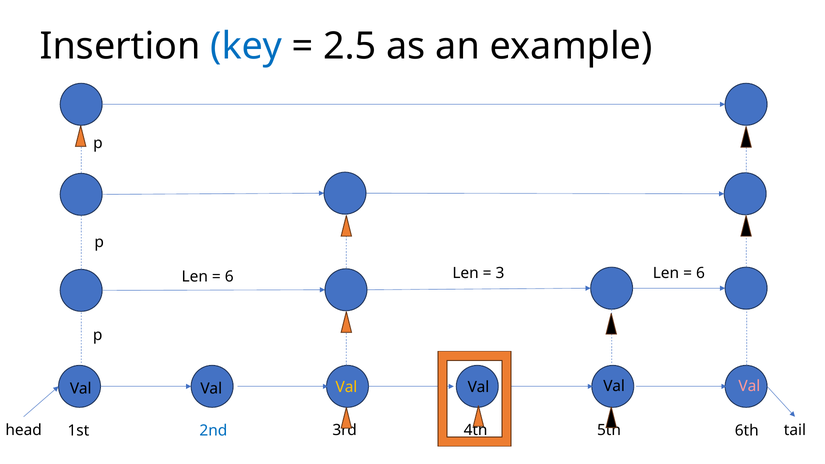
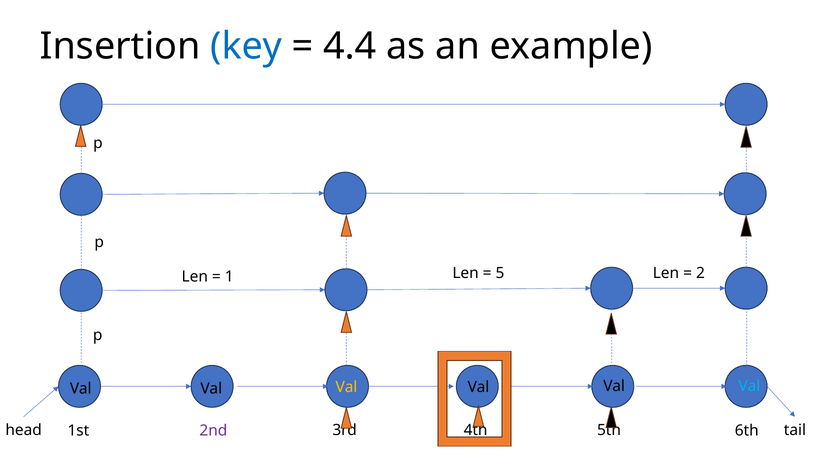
2.5: 2.5 -> 4.4 (350, 46)
6: 6 -> 1 (229, 277)
3: 3 -> 5 (500, 273)
6: 6 -> 2 (700, 273)
Val colour: pink -> light blue (749, 386)
2nd colour: blue -> purple (213, 431)
